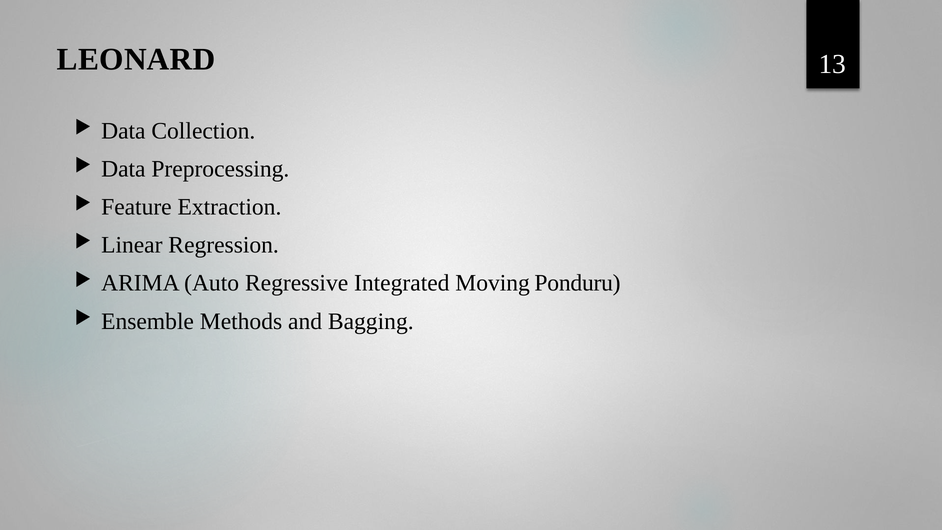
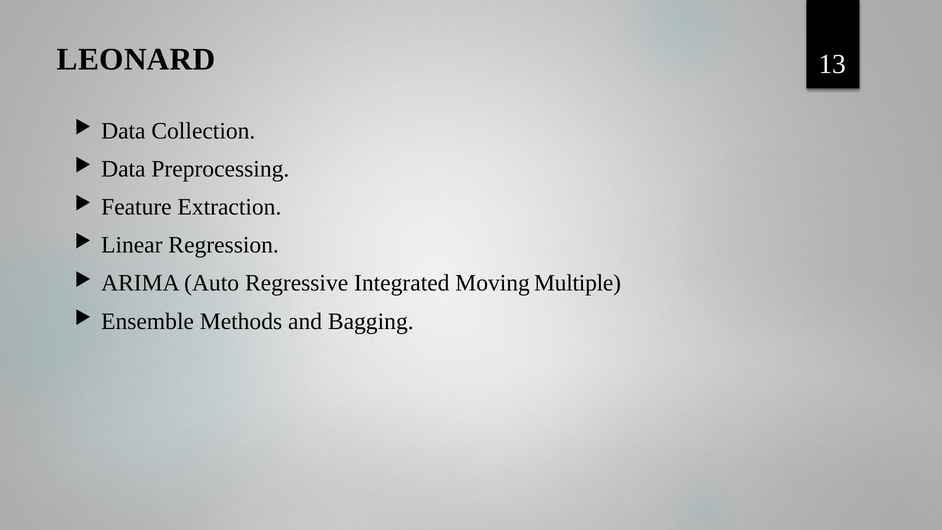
Ponduru: Ponduru -> Multiple (578, 283)
